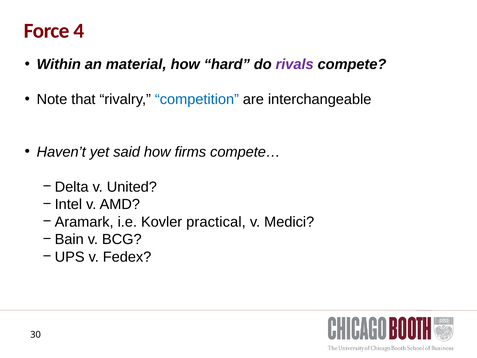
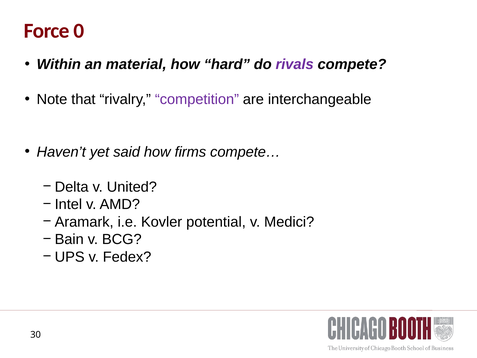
4: 4 -> 0 (79, 31)
competition colour: blue -> purple (197, 99)
practical: practical -> potential (216, 222)
